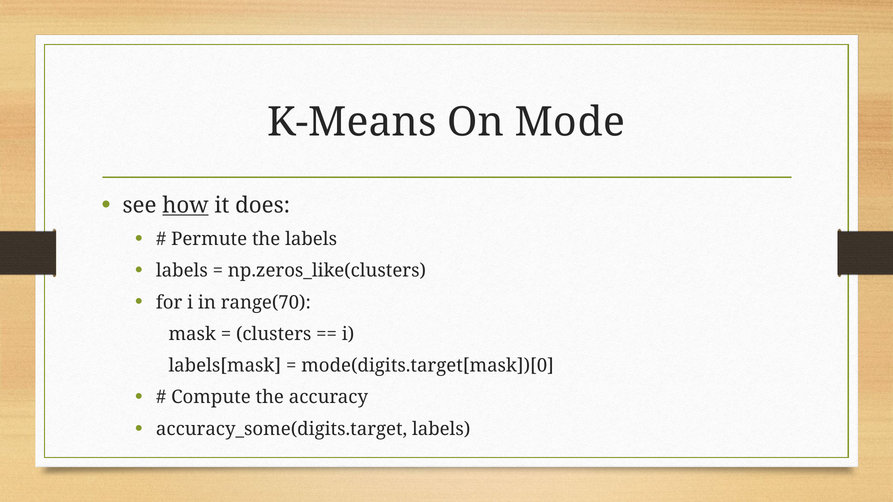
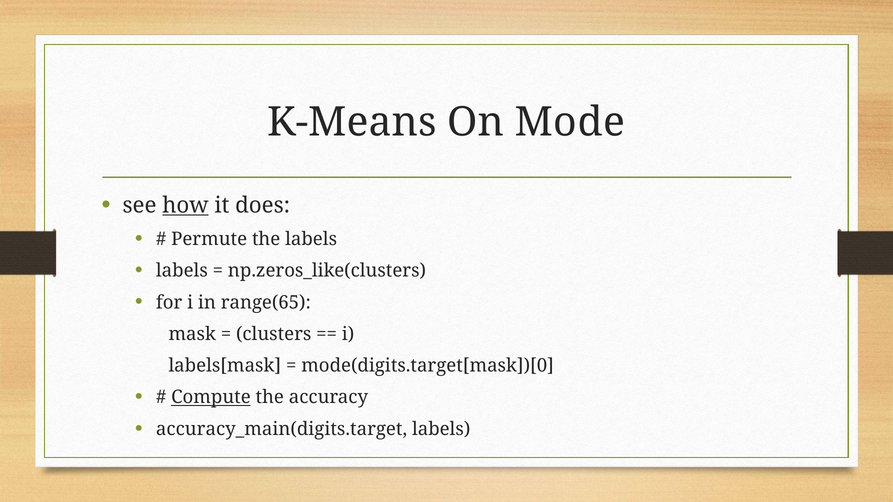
range(70: range(70 -> range(65 (266, 303)
Compute underline: none -> present (211, 398)
accuracy_some(digits.target: accuracy_some(digits.target -> accuracy_main(digits.target (282, 429)
